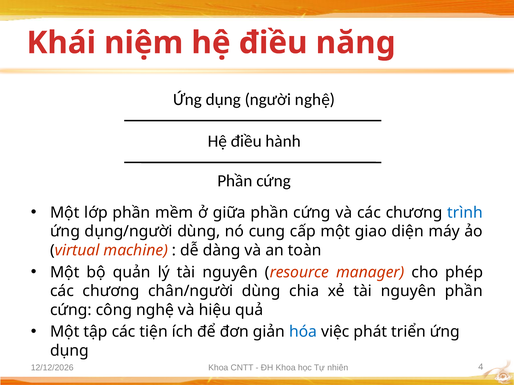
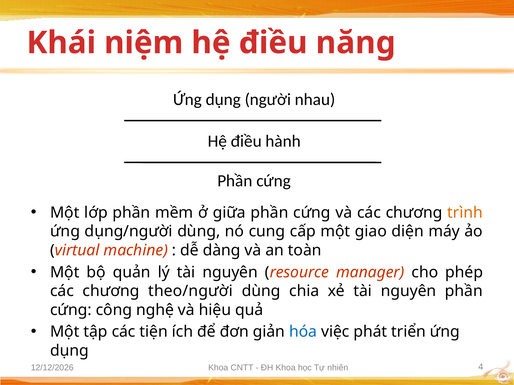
người nghệ: nghệ -> nhau (315, 100)
trình colour: blue -> orange (465, 213)
chân/người: chân/người -> theo/người (191, 291)
